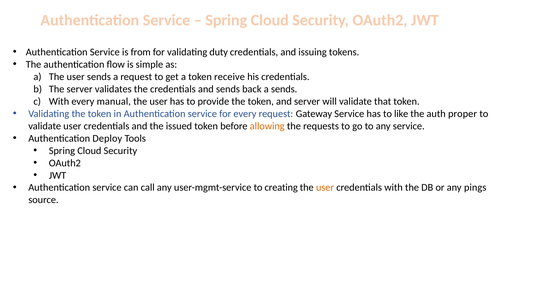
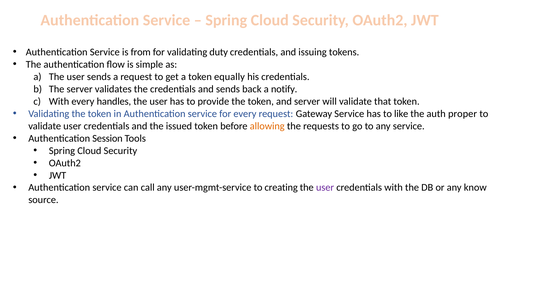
receive: receive -> equally (229, 77)
a sends: sends -> notify (284, 89)
manual: manual -> handles (114, 101)
Deploy: Deploy -> Session (107, 138)
user colour: orange -> purple (325, 187)
pings: pings -> know (475, 187)
